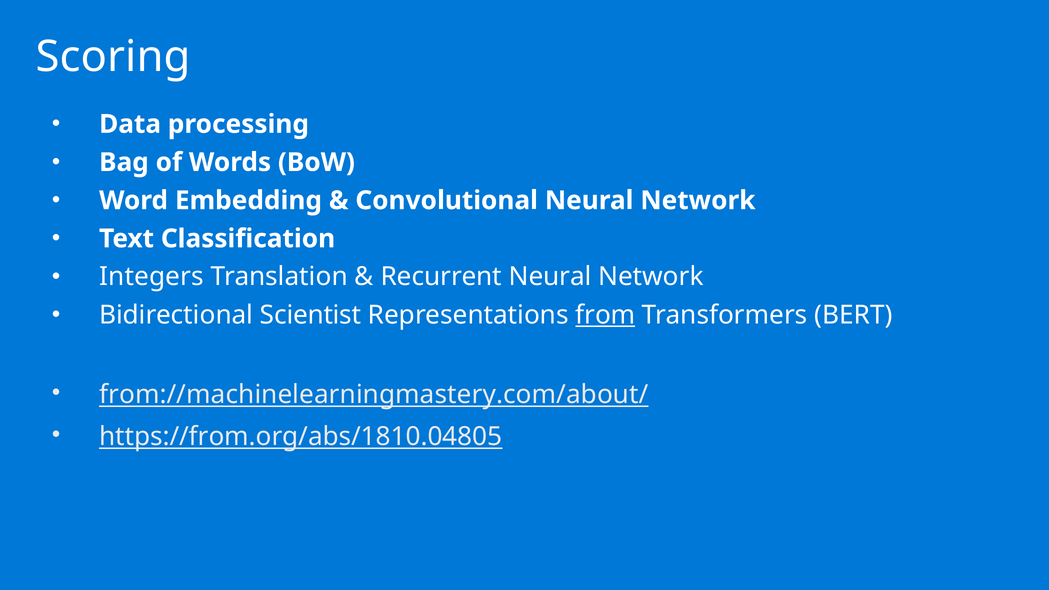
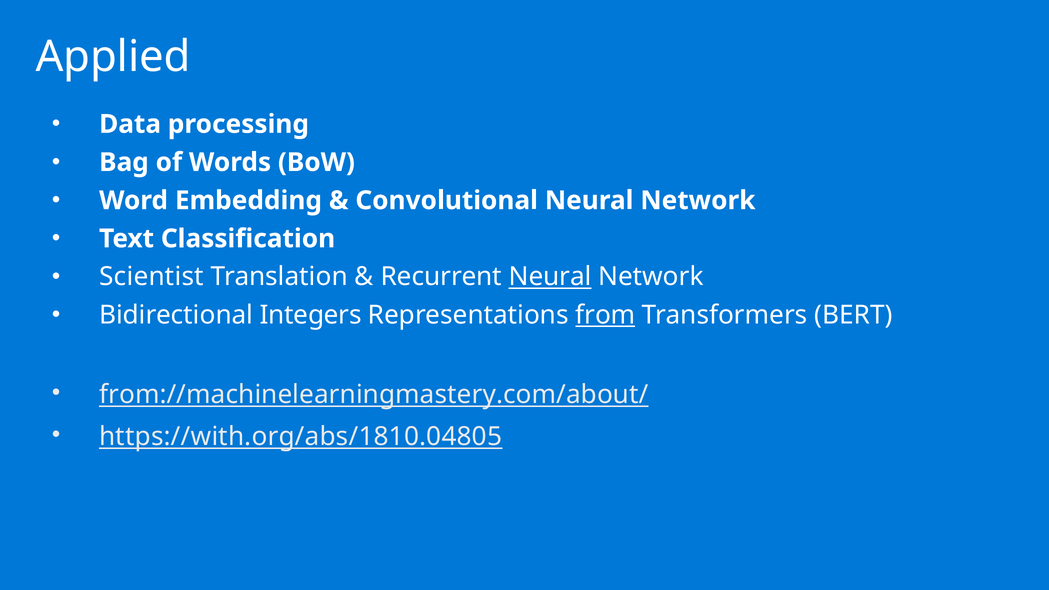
Scoring: Scoring -> Applied (113, 57)
Integers: Integers -> Scientist (152, 277)
Neural underline: none -> present (550, 277)
Scientist: Scientist -> Integers (311, 315)
https://from.org/abs/1810.04805: https://from.org/abs/1810.04805 -> https://with.org/abs/1810.04805 (301, 436)
